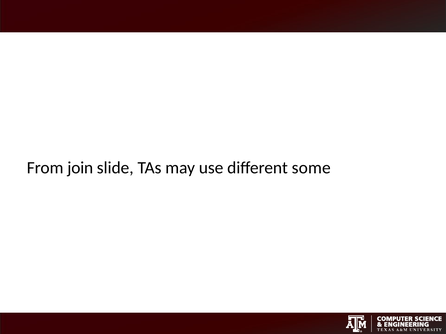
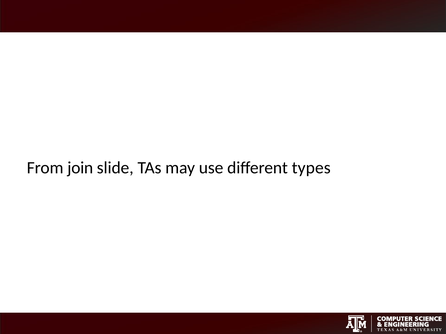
some: some -> types (311, 168)
